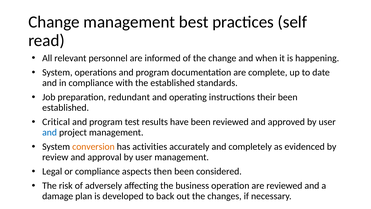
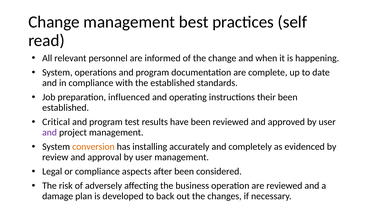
redundant: redundant -> influenced (129, 97)
and colour: blue -> purple (50, 132)
activities: activities -> installing (150, 146)
then: then -> after (163, 171)
